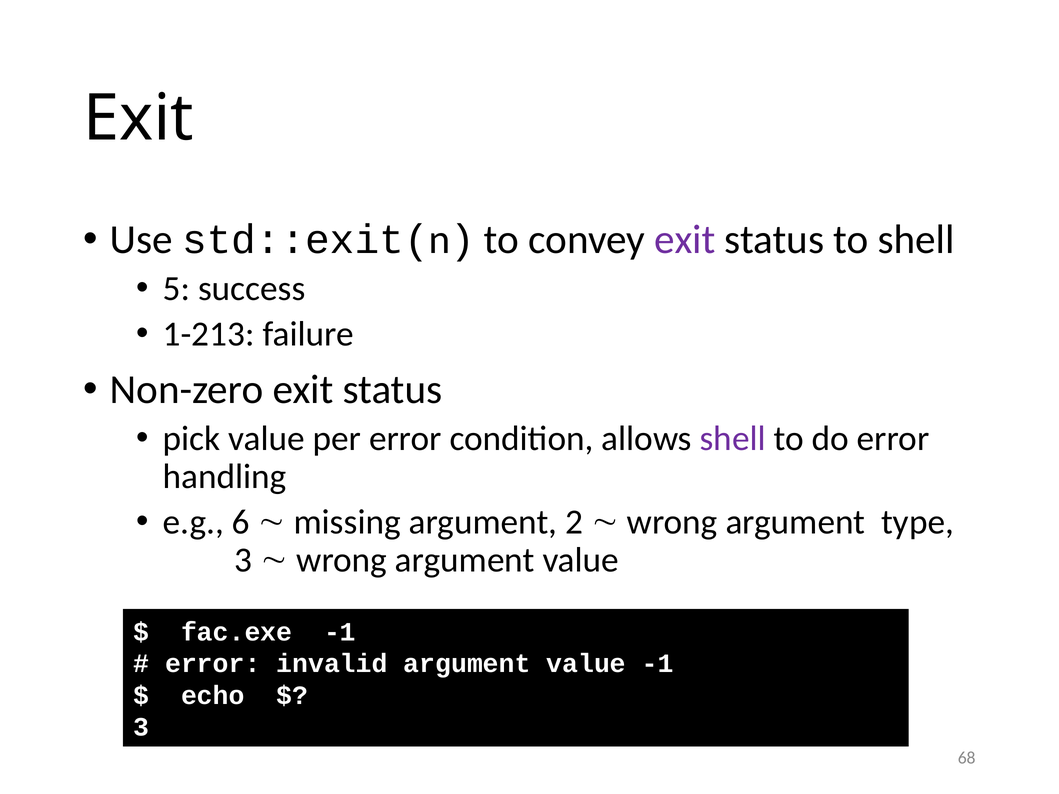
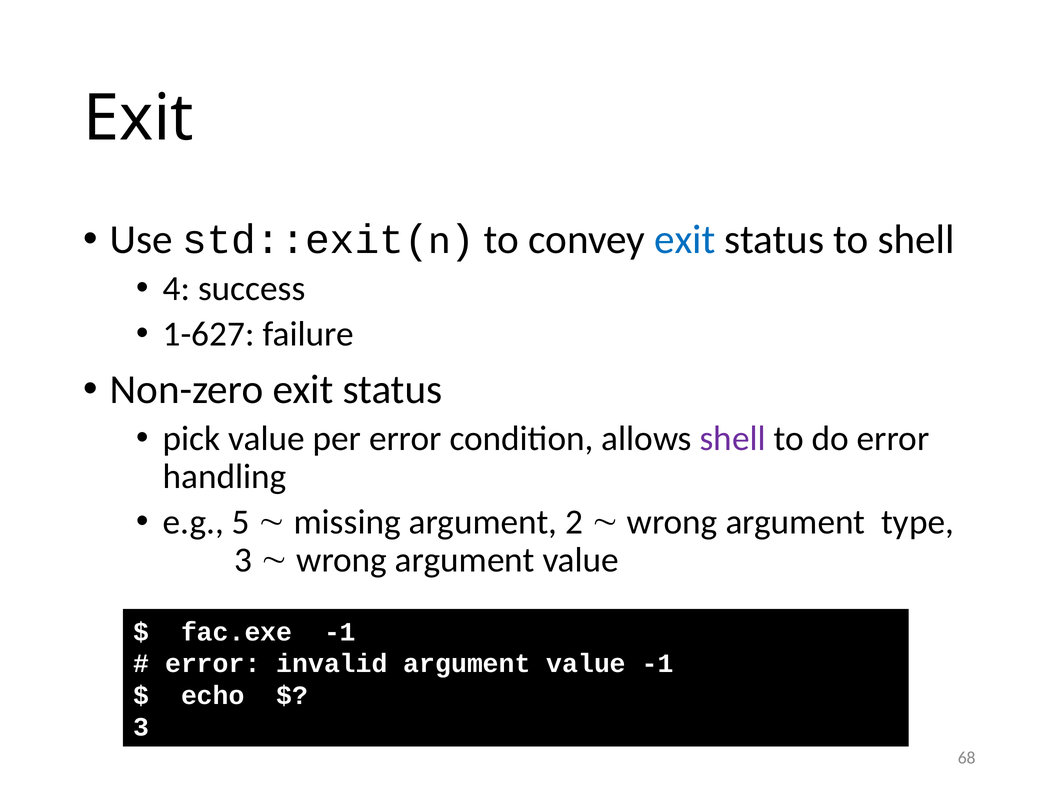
exit colour: purple -> blue (685, 240)
5: 5 -> 4 (176, 289)
1-213: 1-213 -> 1-627 (209, 334)
6: 6 -> 5 (241, 522)
